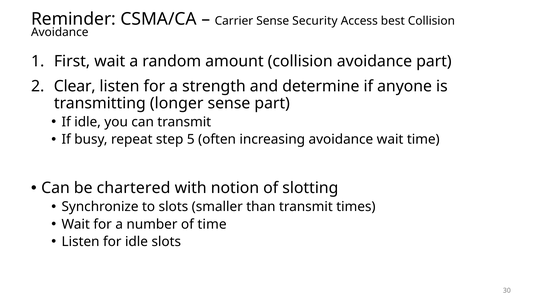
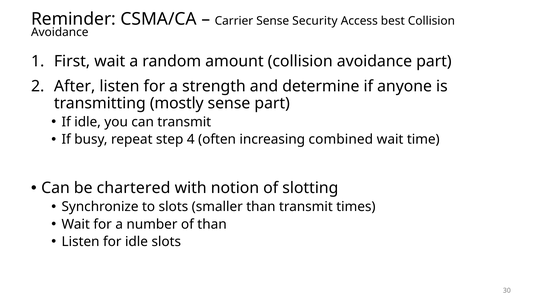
Clear: Clear -> After (75, 86)
longer: longer -> mostly (177, 103)
5: 5 -> 4 (191, 139)
increasing avoidance: avoidance -> combined (341, 139)
of time: time -> than (212, 224)
